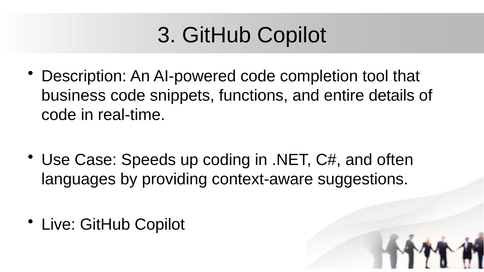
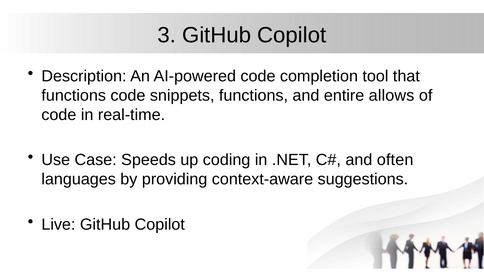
business: business -> functions (74, 95)
details: details -> allows (392, 95)
